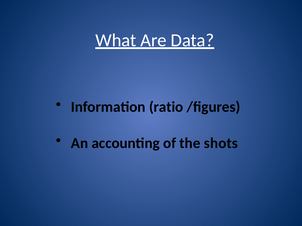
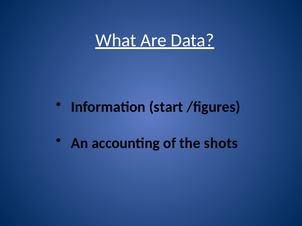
ratio: ratio -> start (166, 107)
